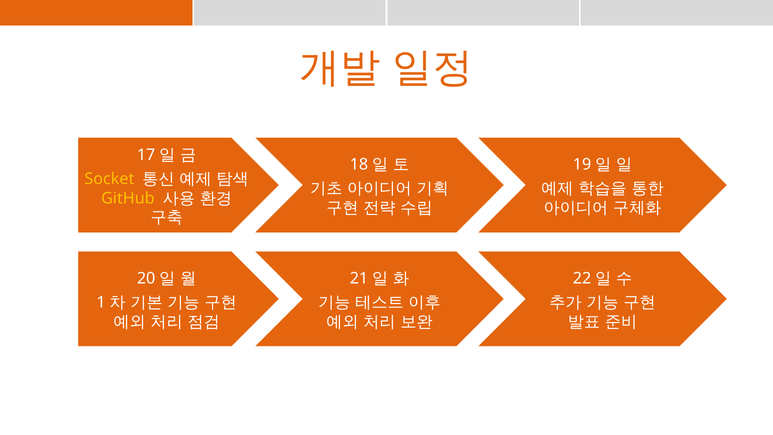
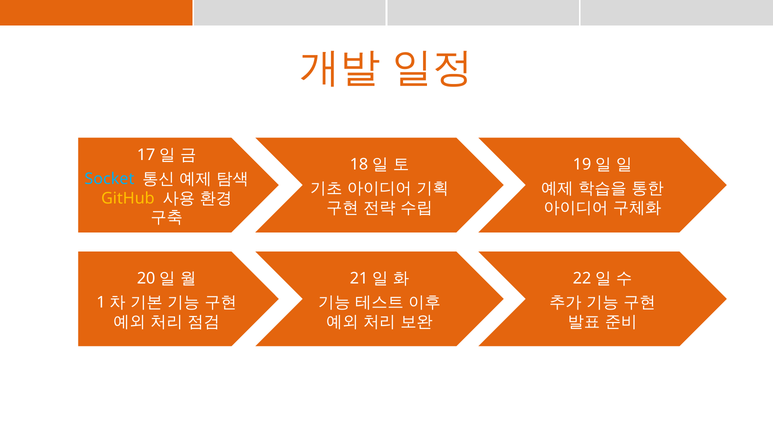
Socket colour: yellow -> light blue (109, 179)
